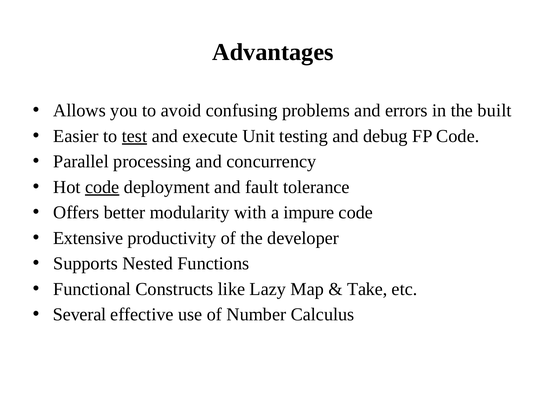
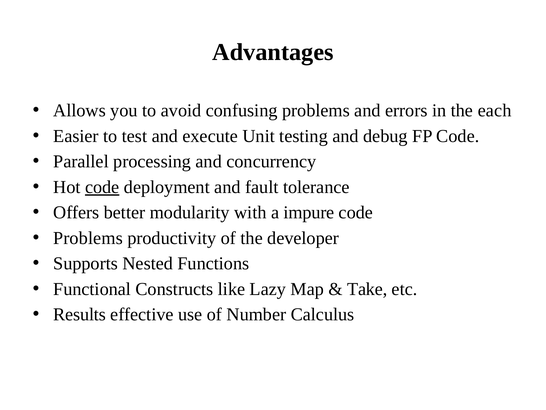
built: built -> each (495, 110)
test underline: present -> none (134, 136)
Extensive: Extensive -> Problems (88, 238)
Several: Several -> Results (80, 314)
